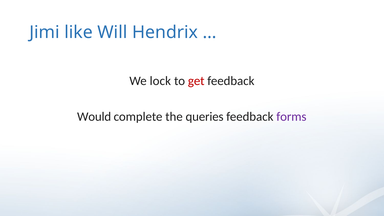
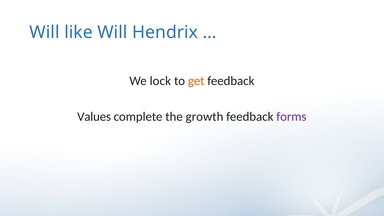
Jimi: Jimi -> Will (44, 32)
get colour: red -> orange (196, 81)
Would: Would -> Values (94, 117)
queries: queries -> growth (204, 117)
